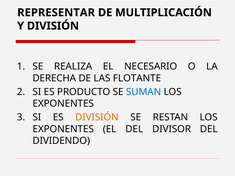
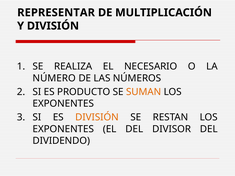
DERECHA: DERECHA -> NÚMERO (54, 78)
FLOTANTE: FLOTANTE -> NÚMEROS (137, 78)
SUMAN colour: blue -> orange (144, 92)
